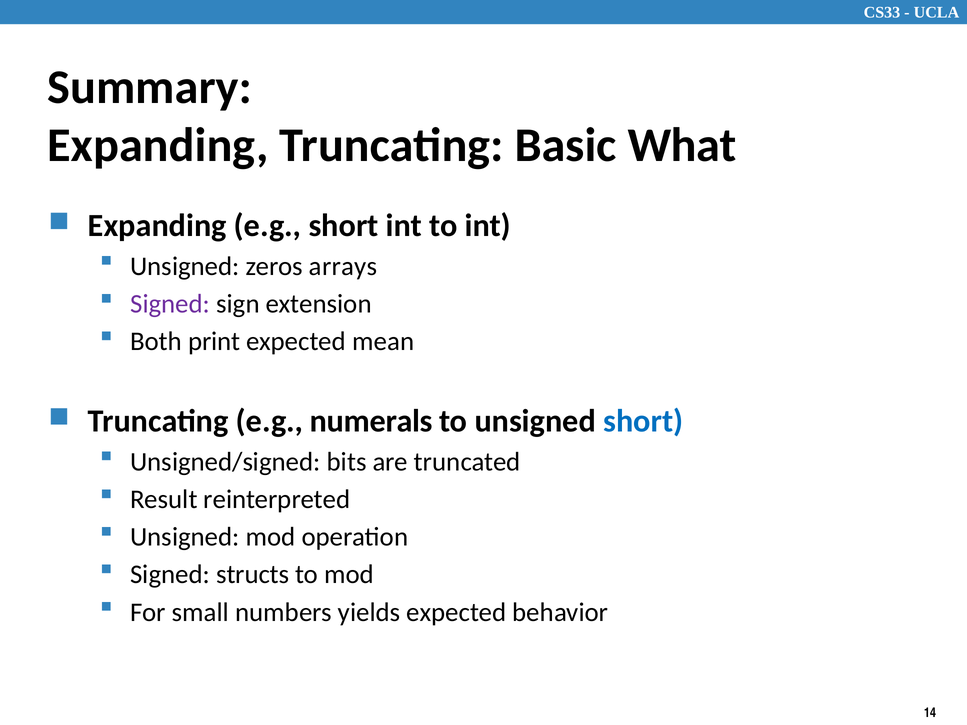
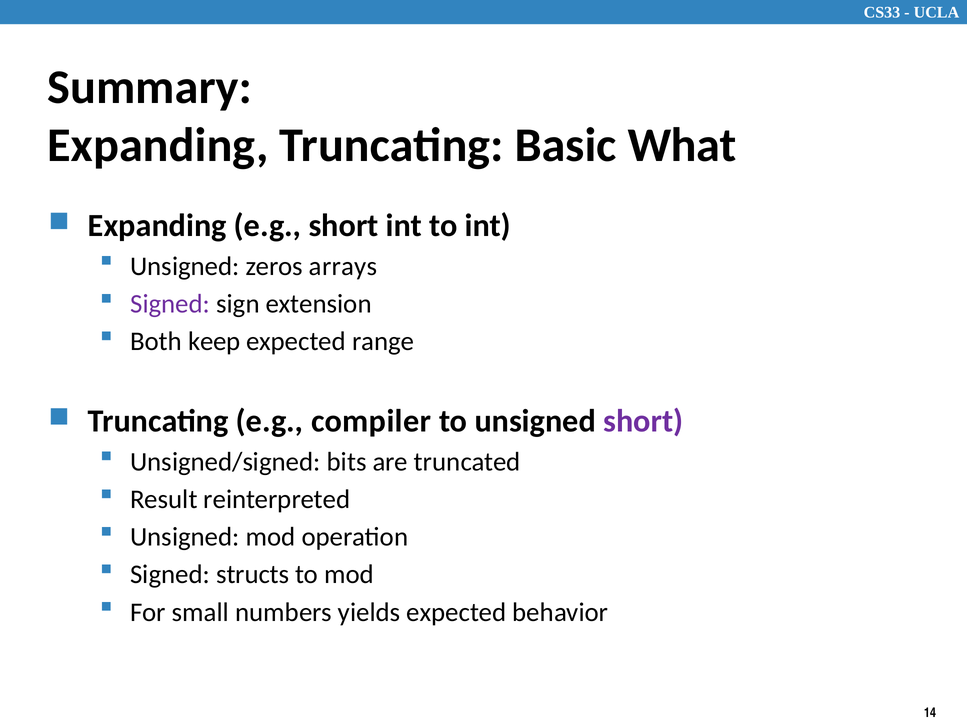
print: print -> keep (214, 342)
mean: mean -> range (383, 342)
numerals: numerals -> compiler (371, 421)
short colour: blue -> purple (643, 421)
